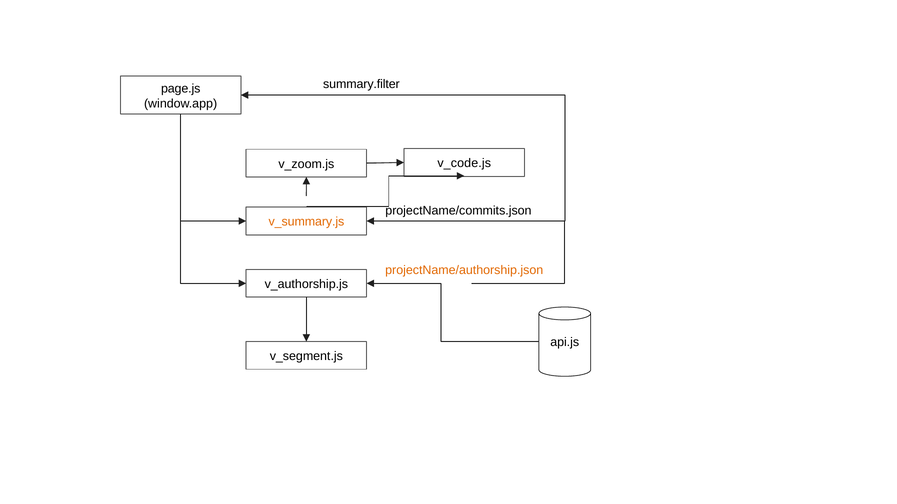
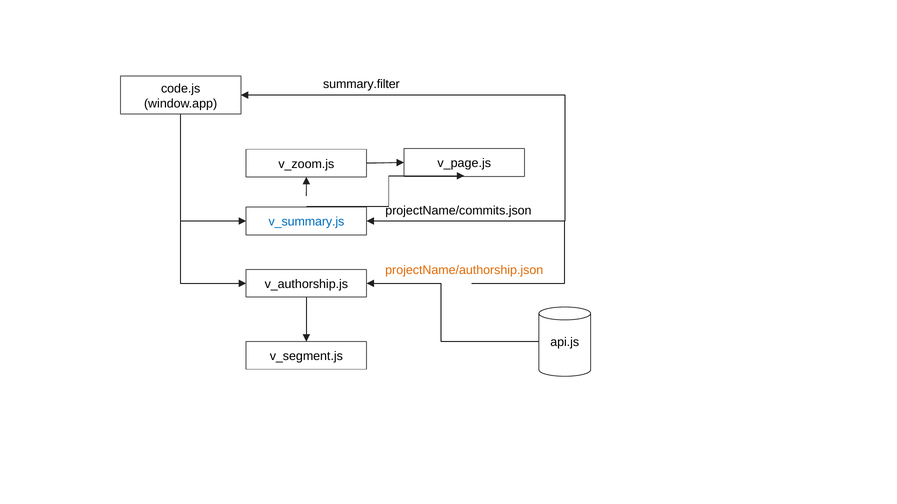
page.js: page.js -> code.js (181, 89)
v_code.js: v_code.js -> v_page.js (464, 164)
v_summary.js colour: orange -> blue (306, 222)
